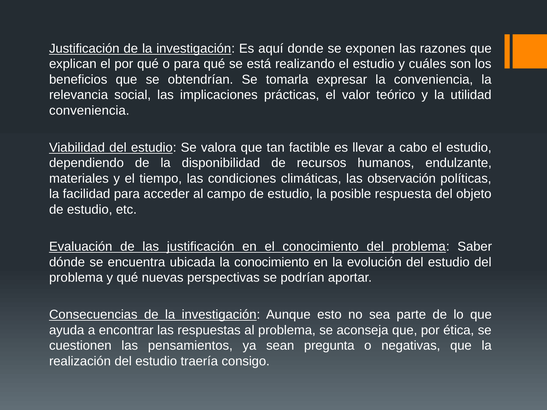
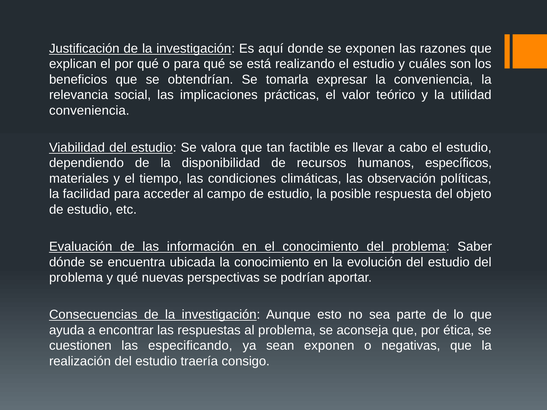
endulzante: endulzante -> específicos (459, 163)
las justificación: justificación -> información (201, 247)
pensamientos: pensamientos -> especificando (190, 346)
sean pregunta: pregunta -> exponen (329, 346)
